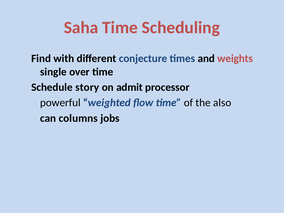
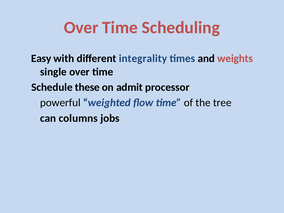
Saha: Saha -> Over (81, 27)
Find: Find -> Easy (41, 59)
conjecture: conjecture -> integrality (143, 59)
story: story -> these (87, 87)
also: also -> tree (222, 103)
